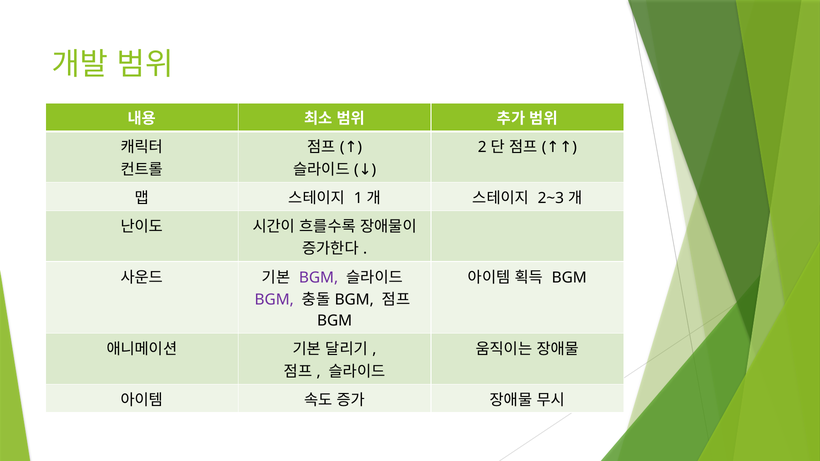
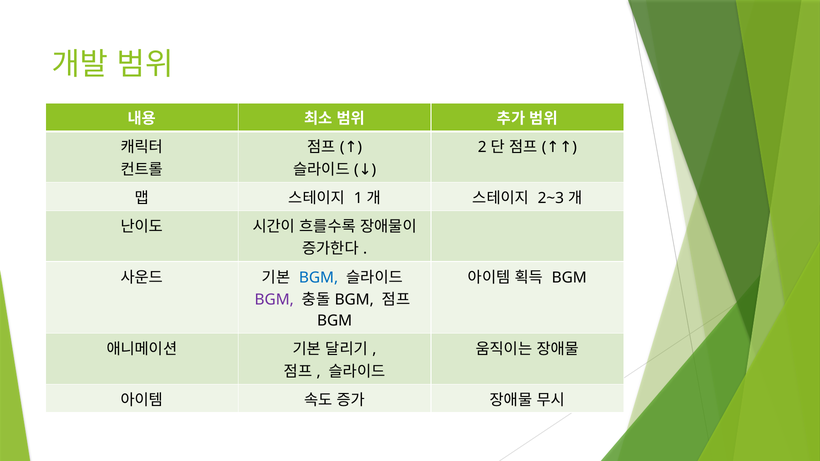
BGM colour: purple -> blue (319, 278)
